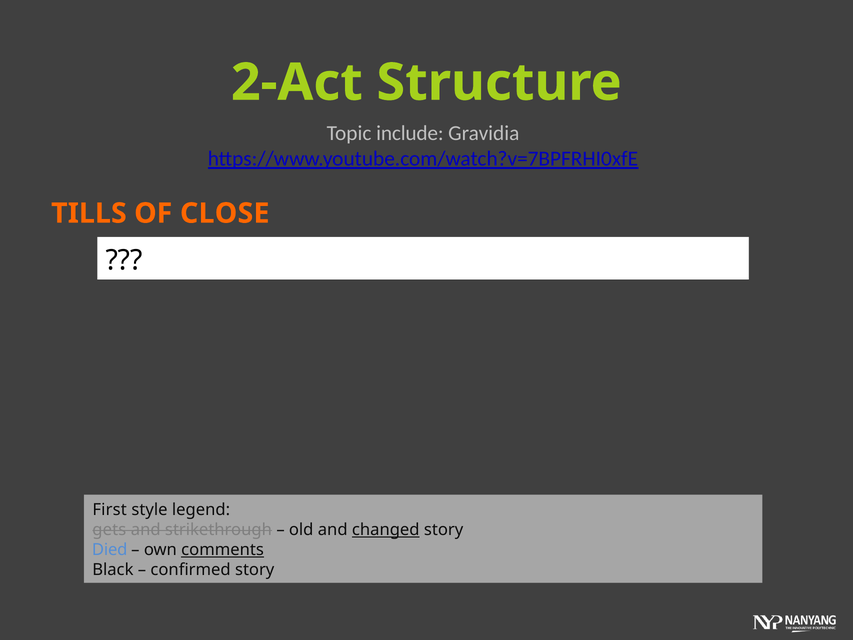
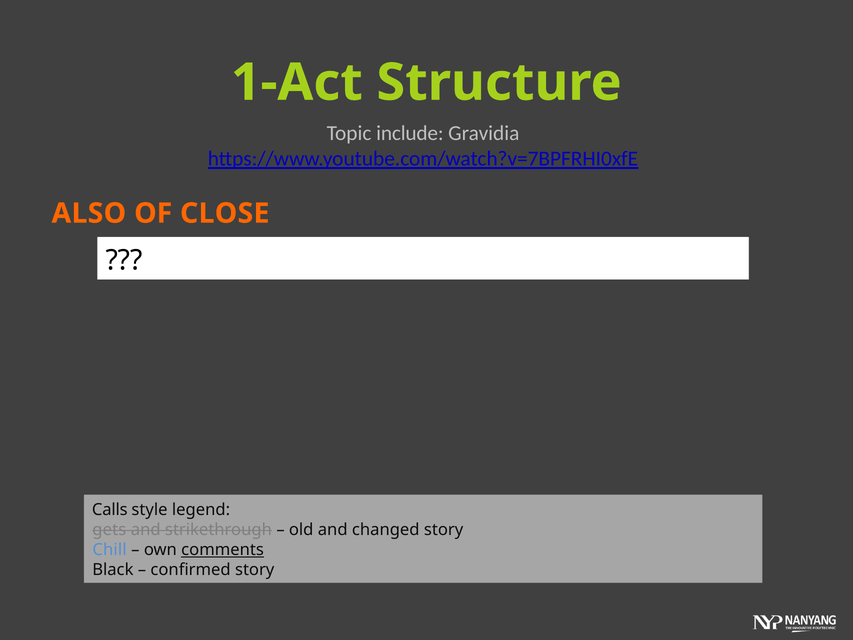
2-Act: 2-Act -> 1-Act (297, 83)
TILLS: TILLS -> ALSO (89, 213)
First: First -> Calls (110, 510)
changed underline: present -> none (386, 530)
Died: Died -> Chill (110, 550)
